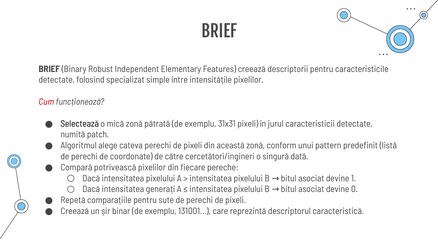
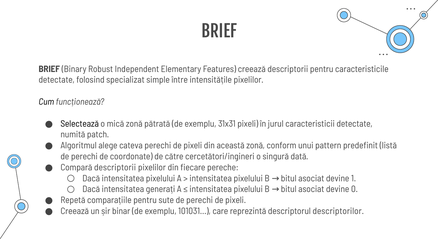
Cum colour: red -> black (46, 102)
Compară potrivească: potrivească -> descriptorii (115, 168)
131001: 131001 -> 101031 (194, 212)
caracteristică: caracteristică -> descriptorilor (338, 212)
